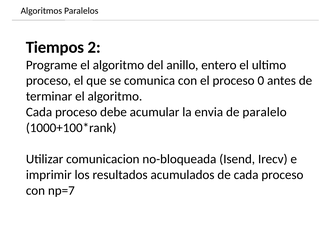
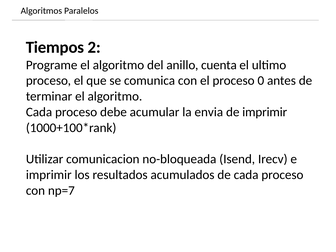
entero: entero -> cuenta (219, 65)
de paralelo: paralelo -> imprimir (265, 112)
